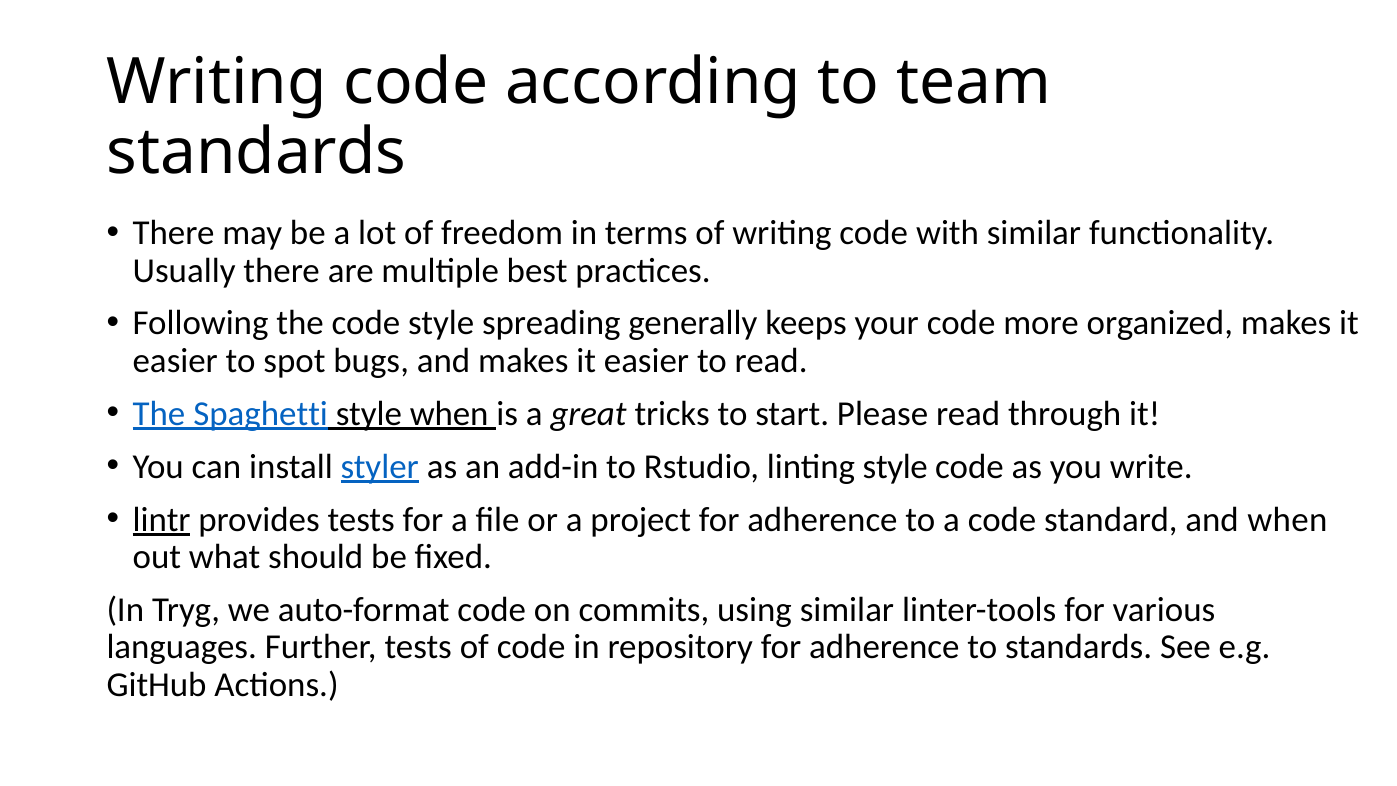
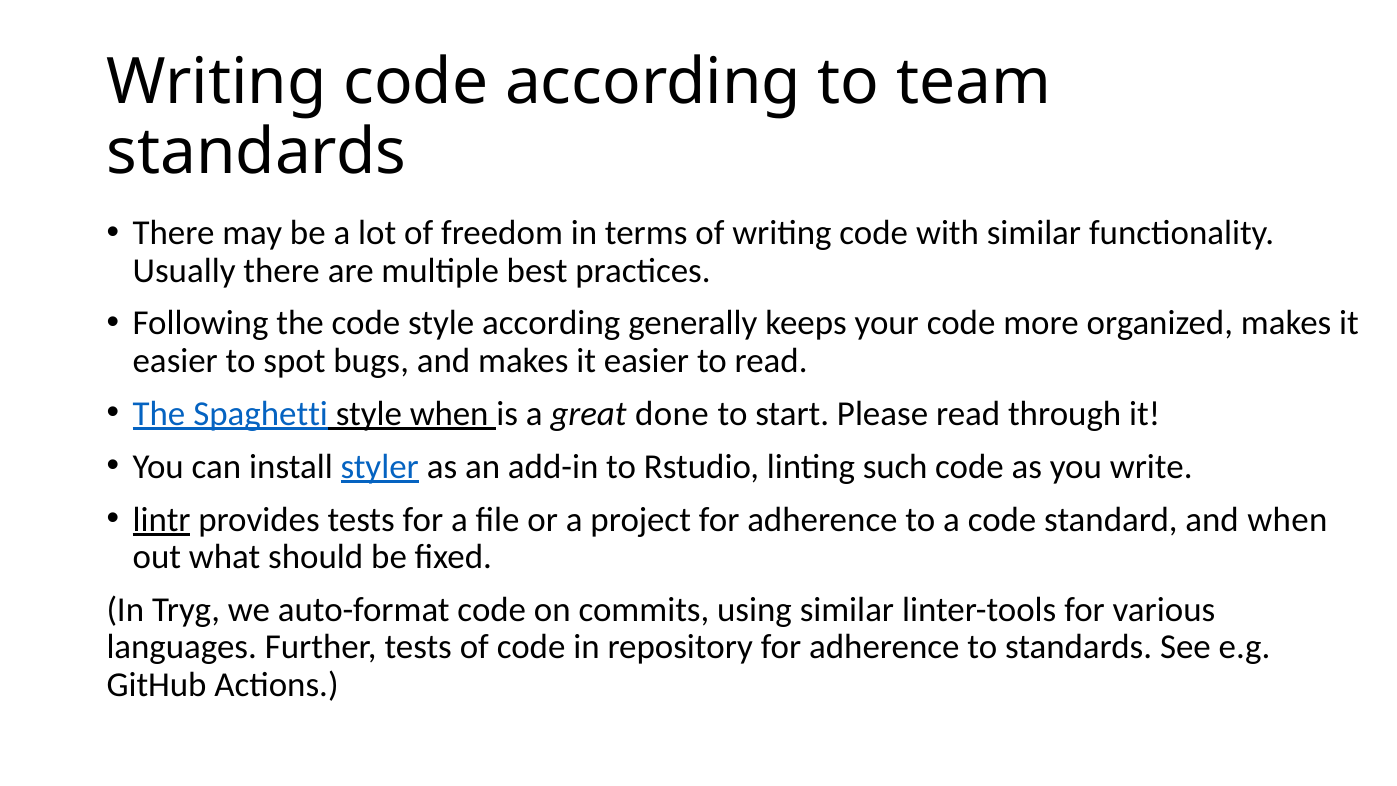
style spreading: spreading -> according (551, 323)
tricks: tricks -> done (672, 414)
linting style: style -> such (895, 466)
